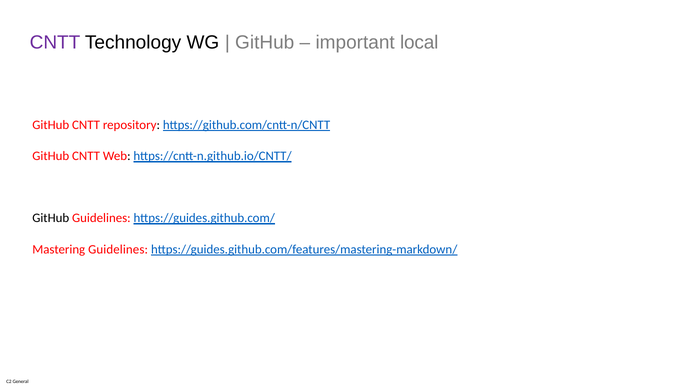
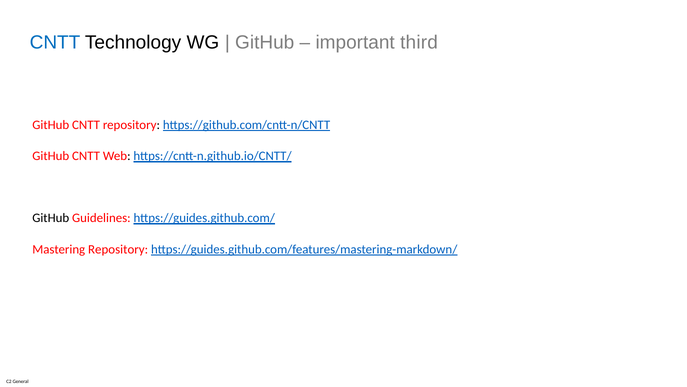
CNTT colour: purple -> blue (55, 43)
local: local -> third (419, 43)
Mastering Guidelines: Guidelines -> Repository (118, 249)
